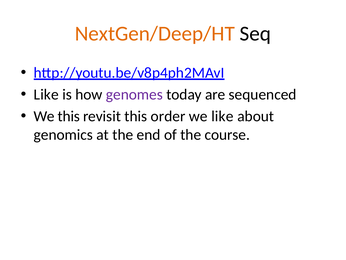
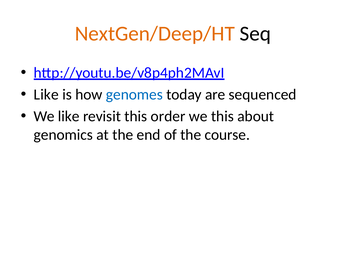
genomes colour: purple -> blue (134, 94)
We this: this -> like (69, 116)
we like: like -> this (222, 116)
